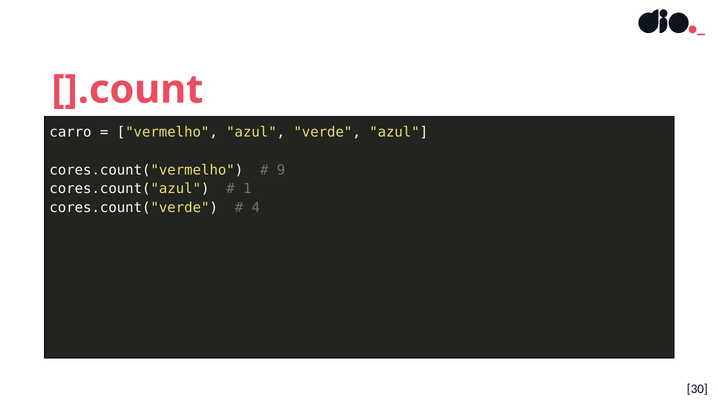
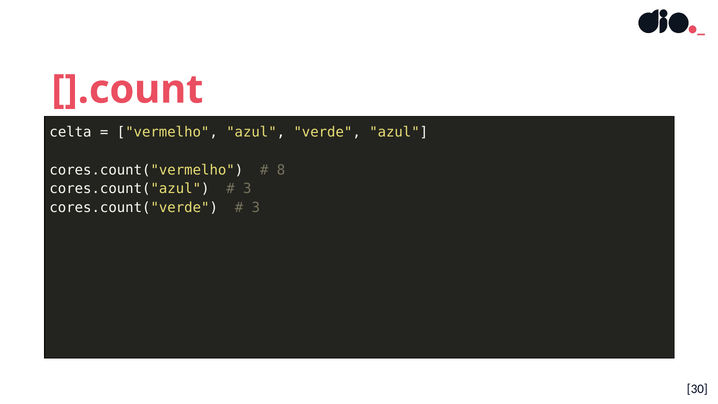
carro: carro -> celta (71, 132)
9: 9 -> 8 (281, 170)
1: 1 -> 3 (247, 189)
4: 4 -> 3 (256, 208)
